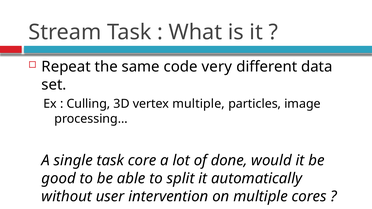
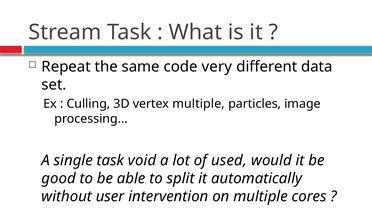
core: core -> void (142, 161)
done: done -> used (229, 161)
